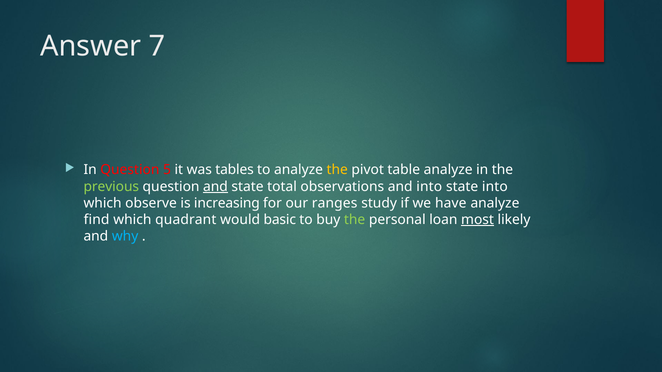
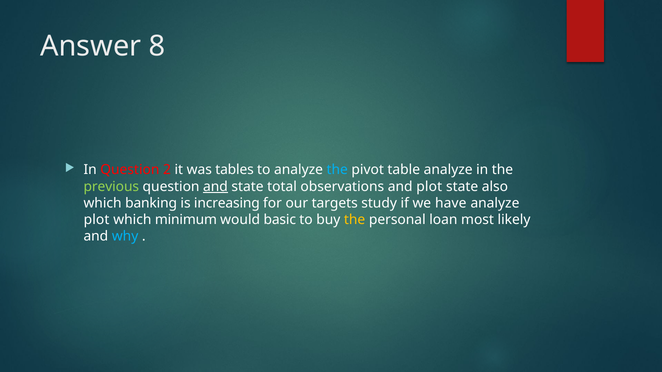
7: 7 -> 8 (157, 46)
5: 5 -> 2 (167, 170)
the colour: yellow -> light blue (337, 170)
and into: into -> plot (429, 187)
state into: into -> also (495, 187)
observe: observe -> banking (151, 203)
ranges: ranges -> targets (335, 203)
find: find -> plot (97, 220)
quadrant: quadrant -> minimum (186, 220)
the colour: light green -> yellow (355, 220)
most underline: present -> none (478, 220)
